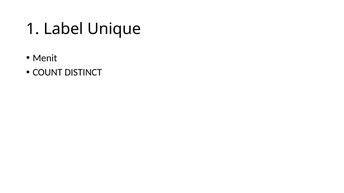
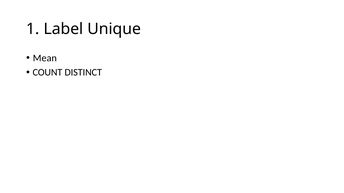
Menit: Menit -> Mean (45, 58)
